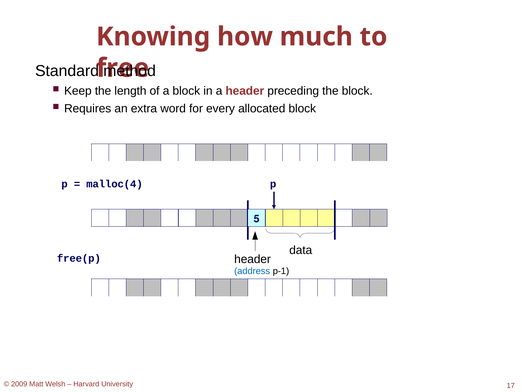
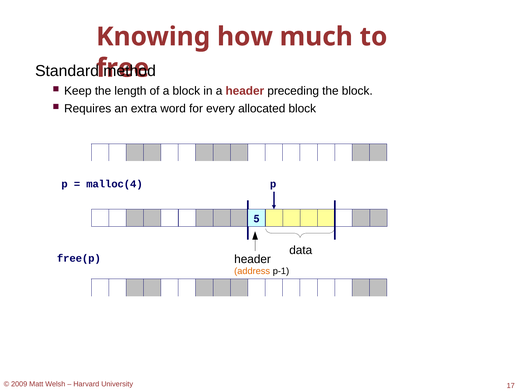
address colour: blue -> orange (252, 270)
